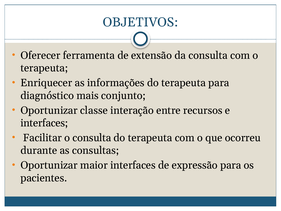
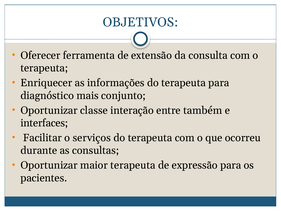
recursos: recursos -> também (203, 110)
o consulta: consulta -> serviços (92, 138)
maior interfaces: interfaces -> terapeuta (133, 165)
